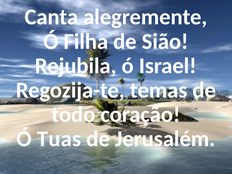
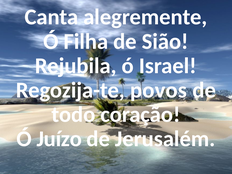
temas: temas -> povos (159, 90)
Tuas: Tuas -> Juízo (59, 139)
